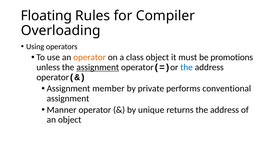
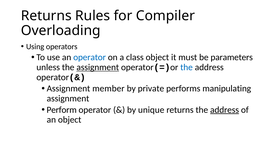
Floating: Floating -> Returns (46, 16)
operator colour: orange -> blue (90, 57)
promotions: promotions -> parameters (232, 57)
conventional: conventional -> manipulating (227, 88)
Manner: Manner -> Perform (62, 110)
address underline: none -> present (225, 110)
